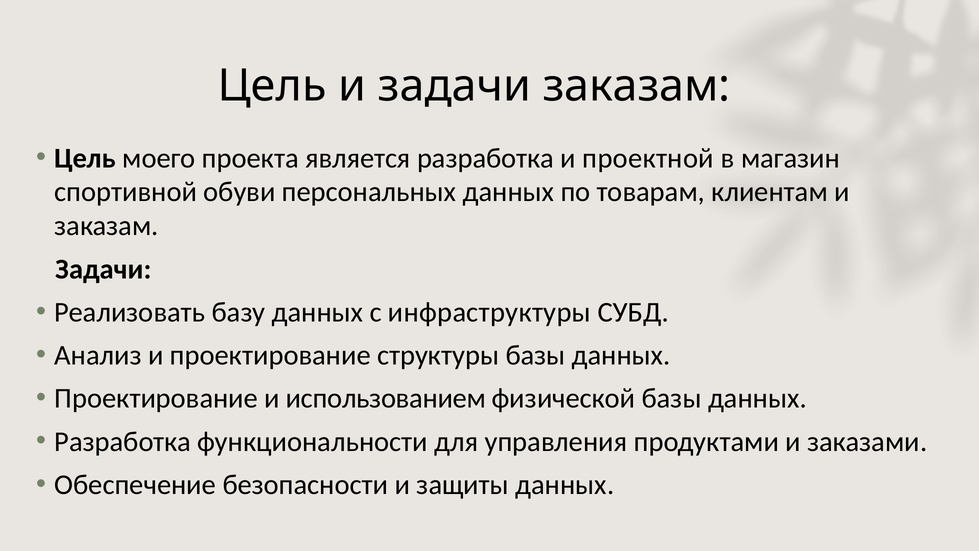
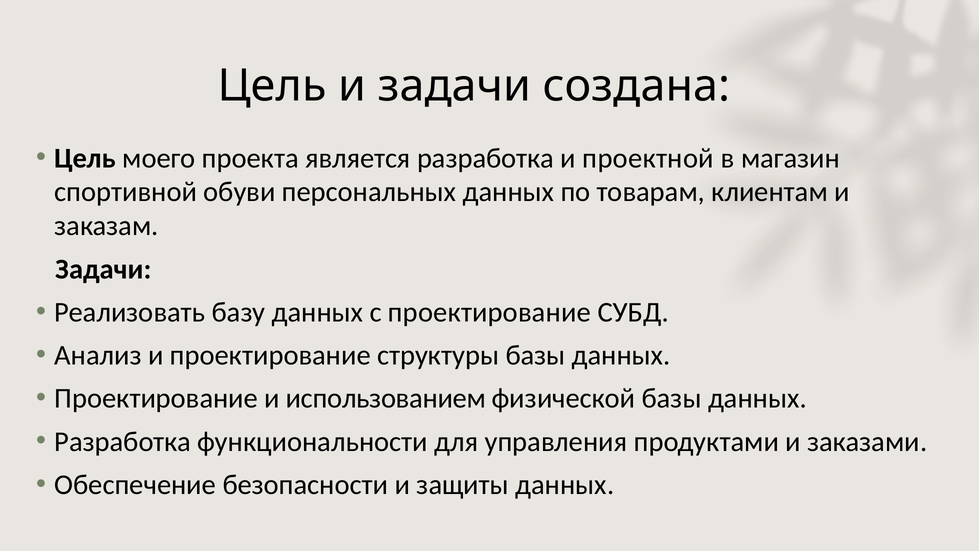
задачи заказам: заказам -> создана (636, 86)
с инфраструктуры: инфраструктуры -> проектирование (489, 312)
